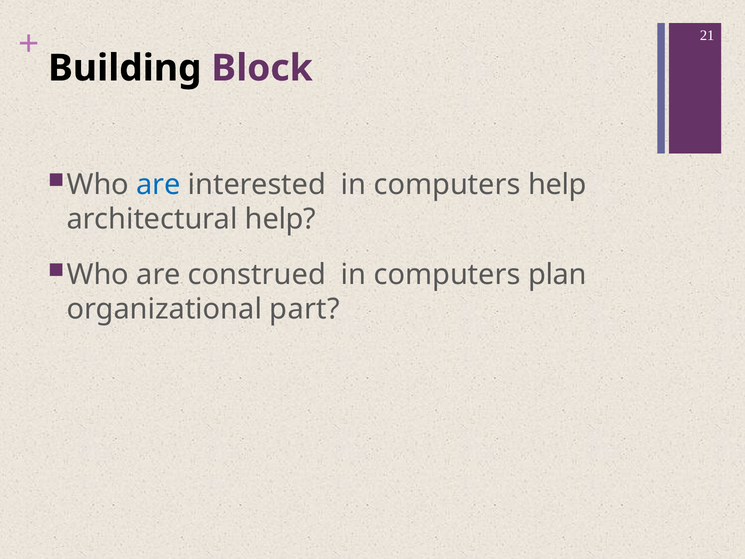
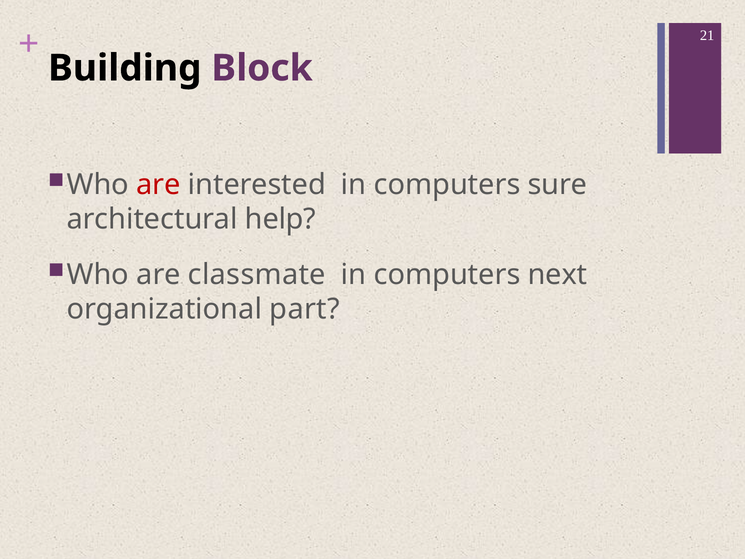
are colour: blue -> red (159, 184)
computers help: help -> sure (557, 184)
construed: construed -> classmate (257, 275)
plan: plan -> next (557, 275)
